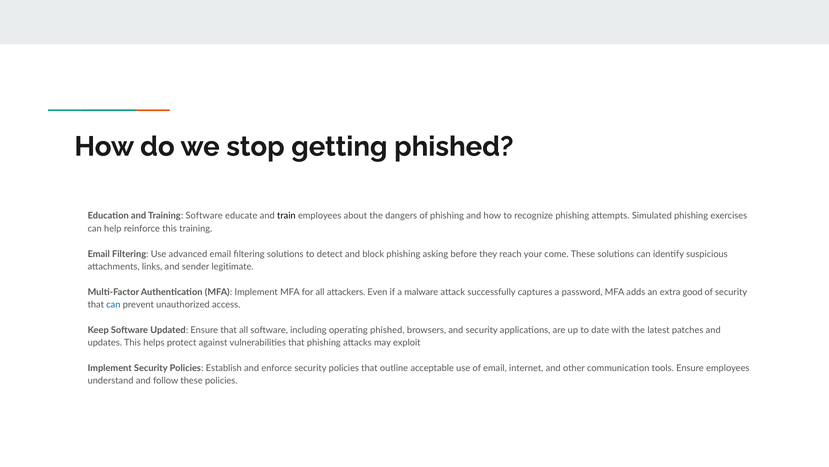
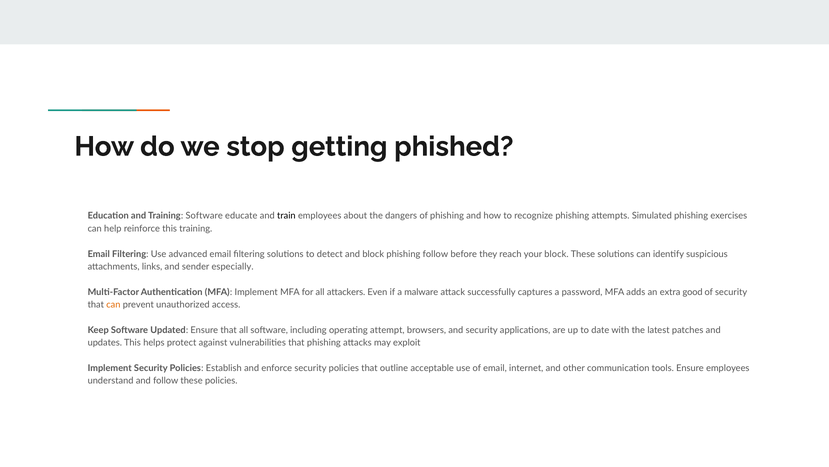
phishing asking: asking -> follow (435, 254)
your come: come -> block (556, 254)
legitimate: legitimate -> especially (233, 266)
can colour: blue -> orange (113, 304)
operating phished: phished -> attempt (387, 330)
